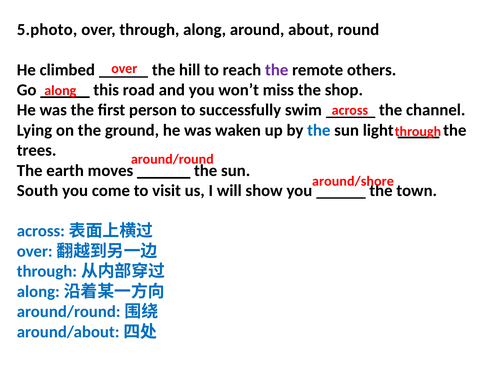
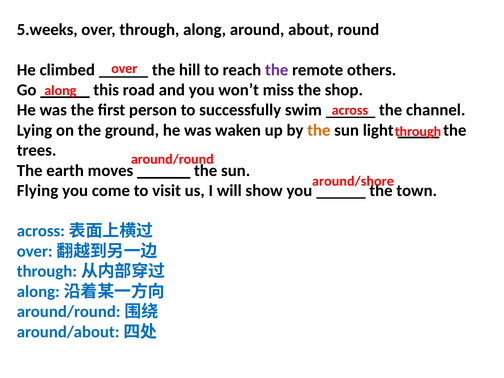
5.photo: 5.photo -> 5.weeks (47, 29)
the colour: blue -> orange (319, 130)
South: South -> Flying (38, 191)
